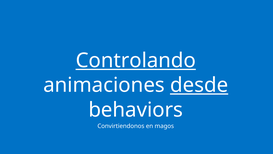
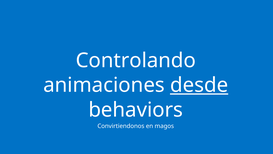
Controlando underline: present -> none (136, 60)
